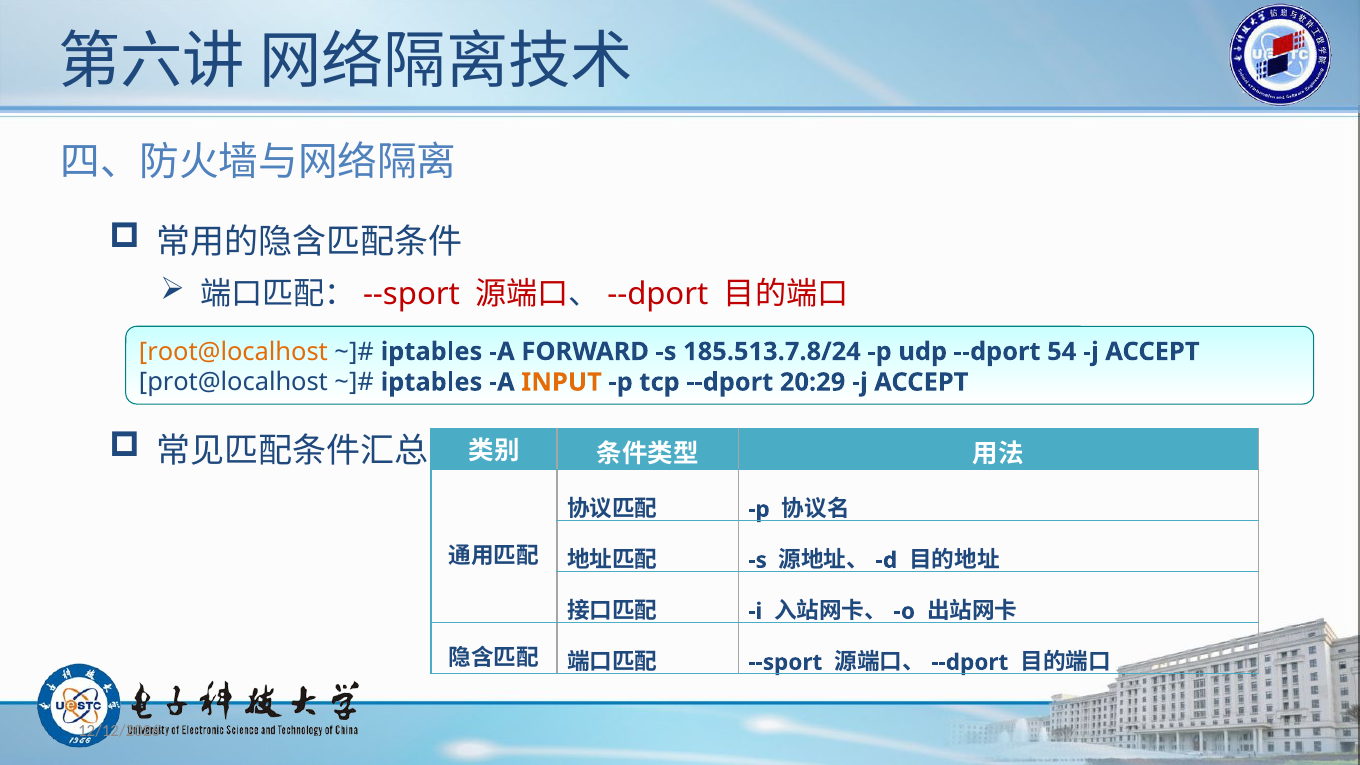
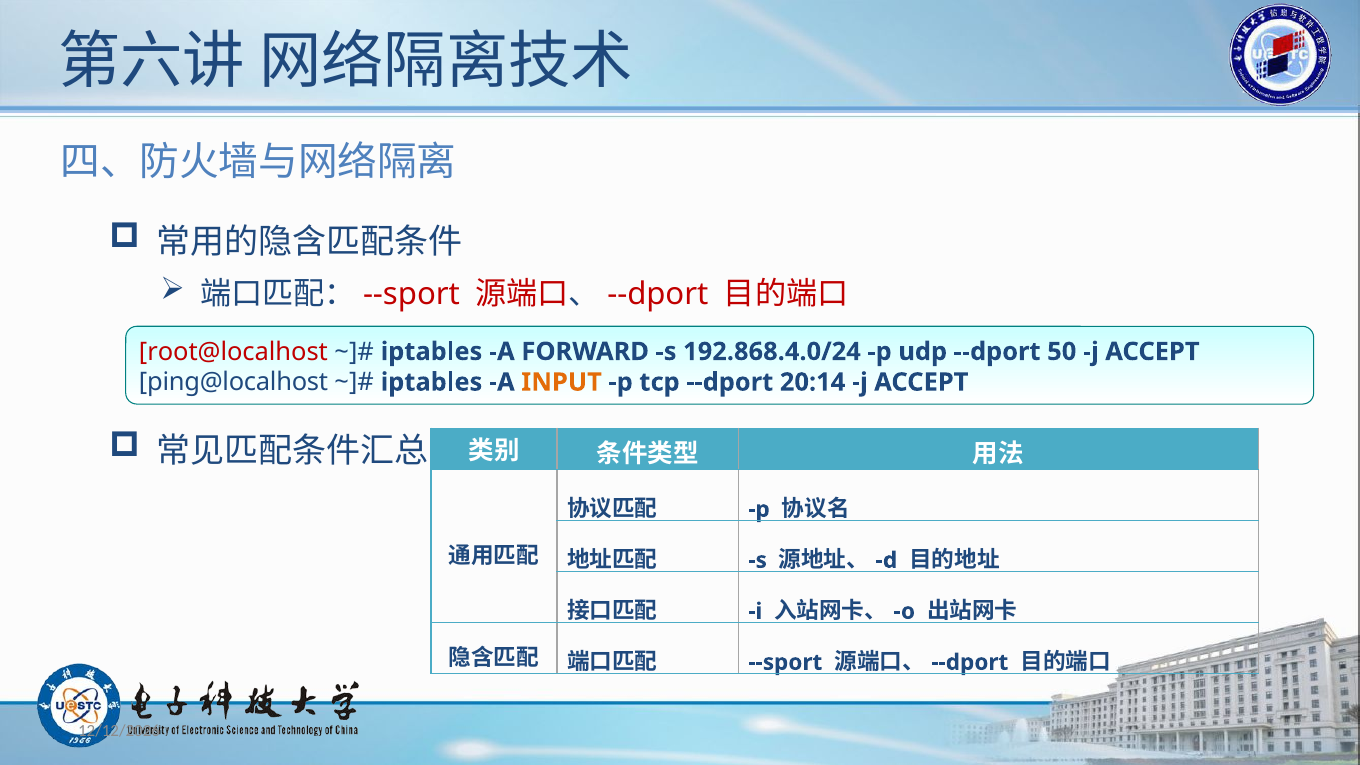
root@localhost colour: orange -> red (233, 352)
185.513.7.8/24: 185.513.7.8/24 -> 192.868.4.0/24 (772, 352)
54: 54 -> 50 (1062, 352)
prot@localhost: prot@localhost -> ping@localhost (234, 382)
20:29: 20:29 -> 20:14 (813, 382)
